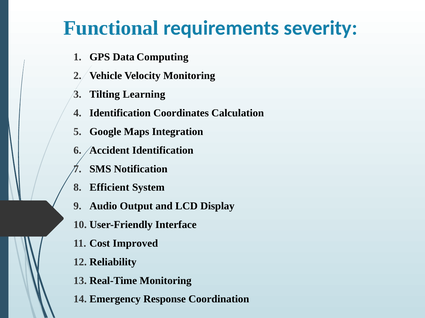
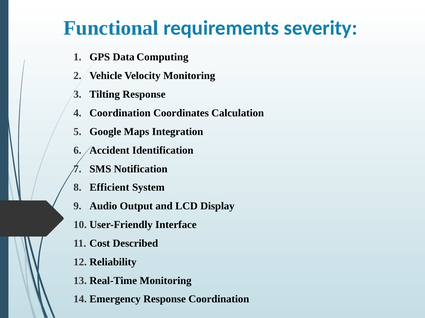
Tilting Learning: Learning -> Response (144, 95)
Identification: Identification -> Coordination (120, 113)
Improved: Improved -> Described (135, 244)
